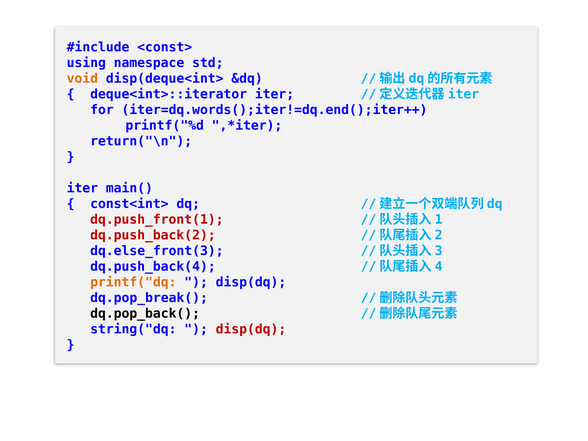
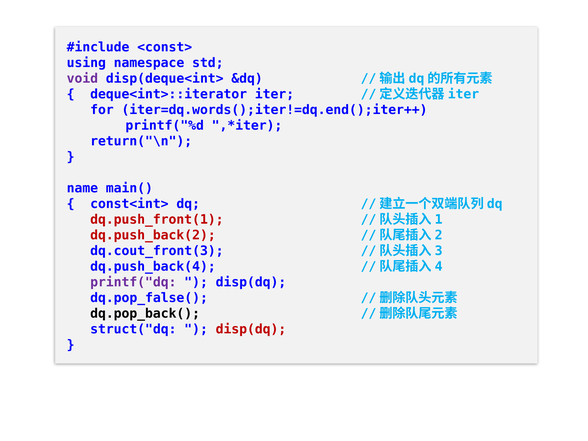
void colour: orange -> purple (82, 79)
iter: iter -> name (82, 188)
dq.else_front(3: dq.else_front(3 -> dq.cout_front(3 (157, 251)
printf("dq colour: orange -> purple (133, 282)
dq.pop_break(: dq.pop_break( -> dq.pop_false( (149, 298)
string("dq: string("dq -> struct("dq (133, 329)
